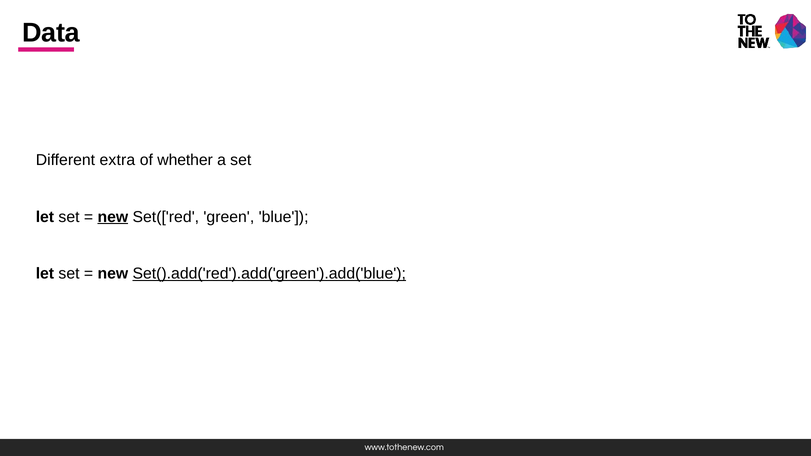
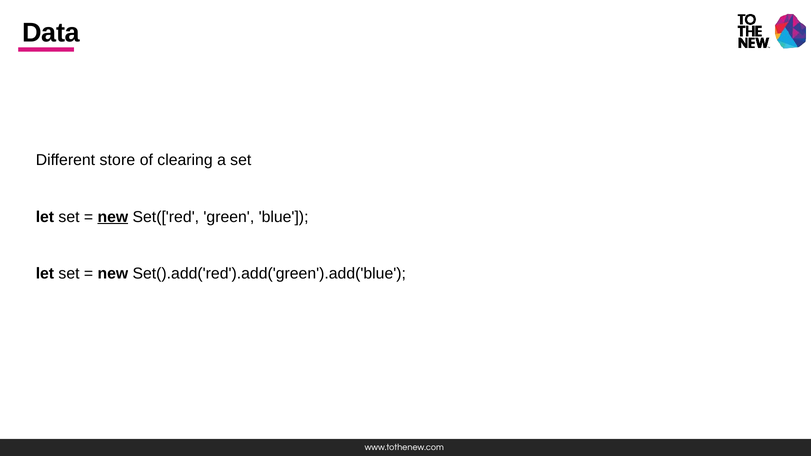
extra: extra -> store (117, 160)
whether: whether -> clearing (185, 160)
Set().add('red').add('green').add('blue underline: present -> none (269, 274)
